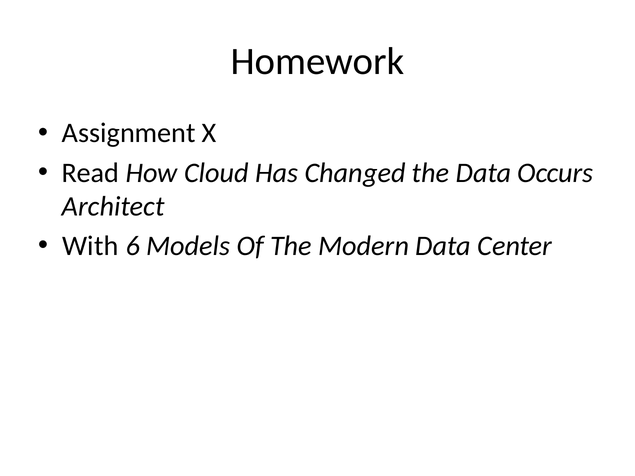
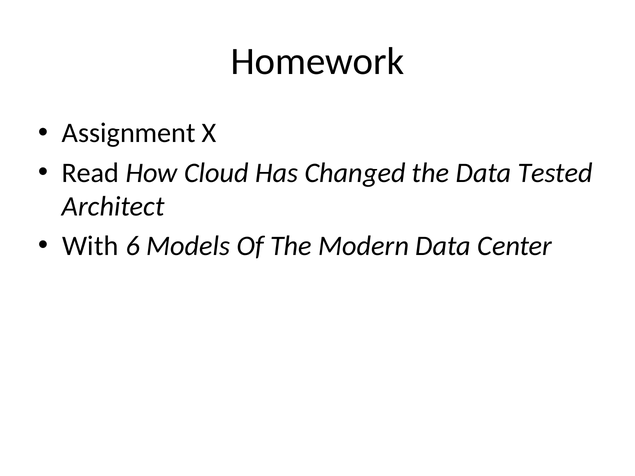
Occurs: Occurs -> Tested (555, 173)
